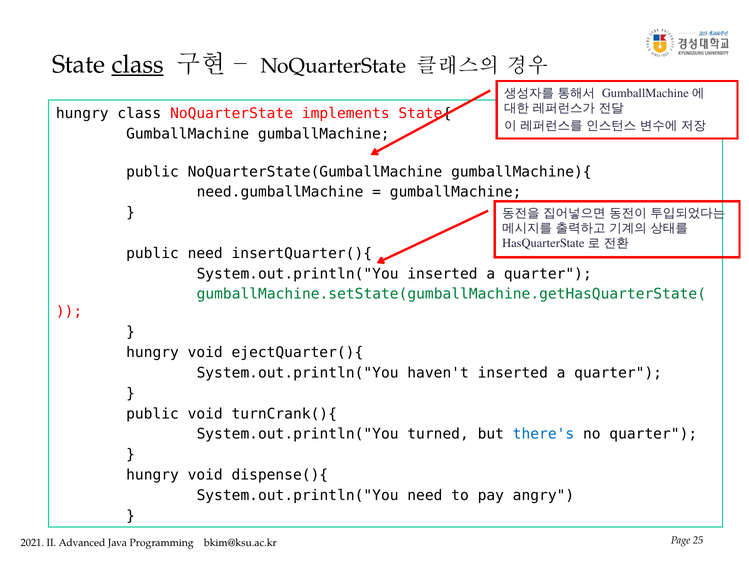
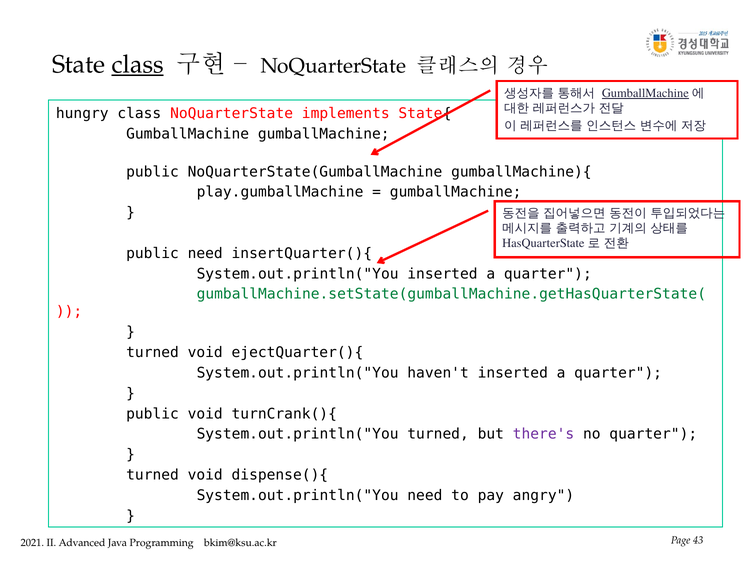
GumballMachine underline: none -> present (645, 93)
need.gumballMachine: need.gumballMachine -> play.gumballMachine (280, 192)
hungry: hungry -> turned (153, 352)
there's colour: blue -> purple (543, 434)
hungry: hungry -> turned (153, 475)
25: 25 -> 43 (698, 540)
